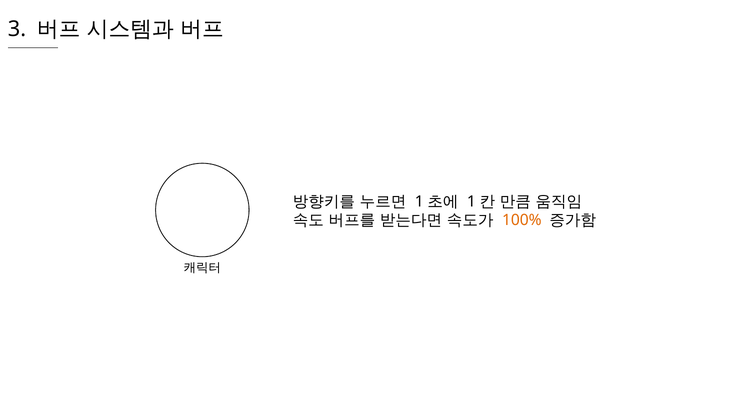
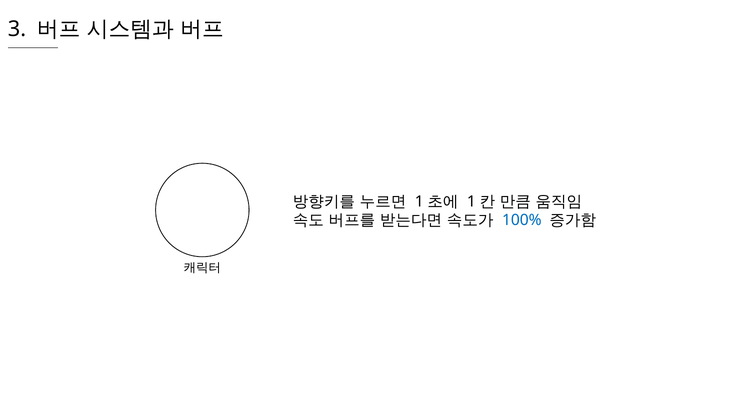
100% colour: orange -> blue (522, 220)
